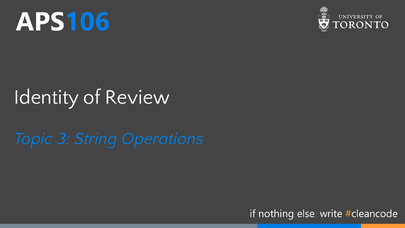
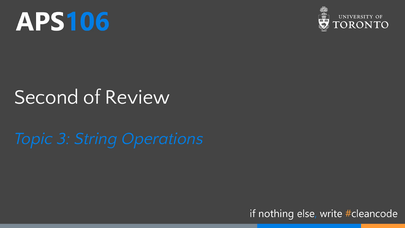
Identity: Identity -> Second (46, 97)
